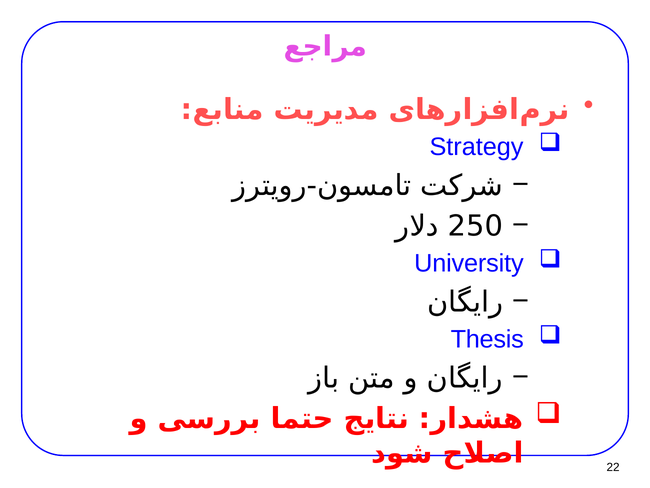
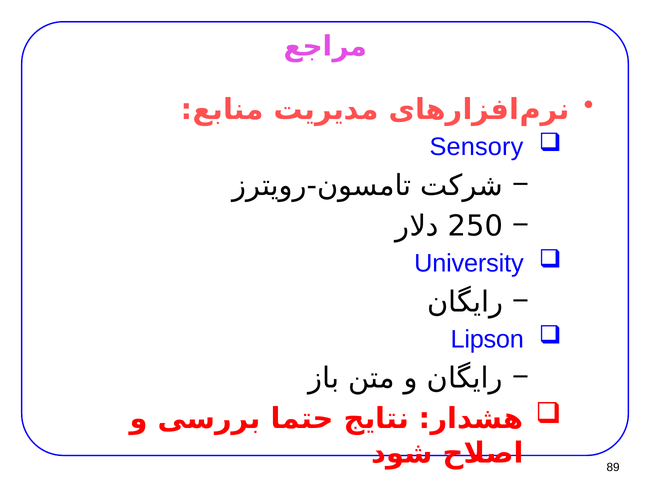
Strategy: Strategy -> Sensory (476, 147)
Thesis: Thesis -> Lipson (487, 339)
22: 22 -> 89 (613, 467)
